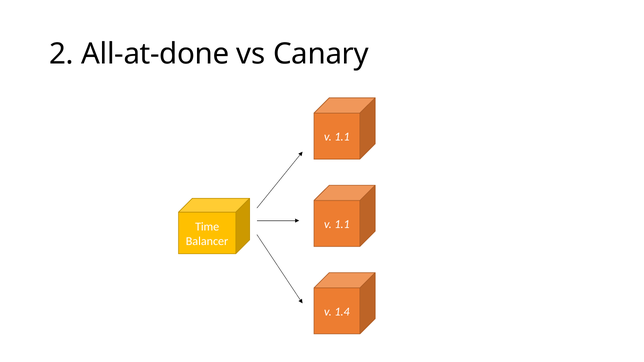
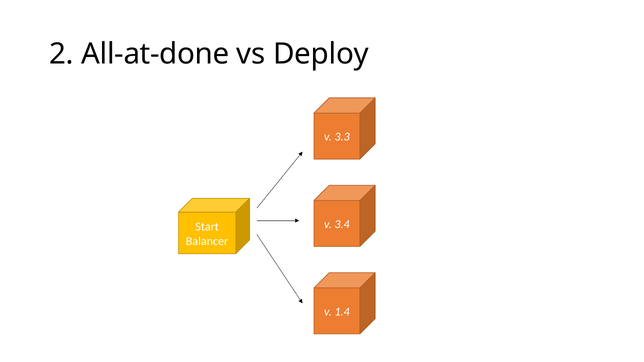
Canary: Canary -> Deploy (321, 54)
1.1: 1.1 -> 3.3 (342, 137)
1.1: 1.1 -> 3.4 (342, 224)
Time: Time -> Start (207, 227)
